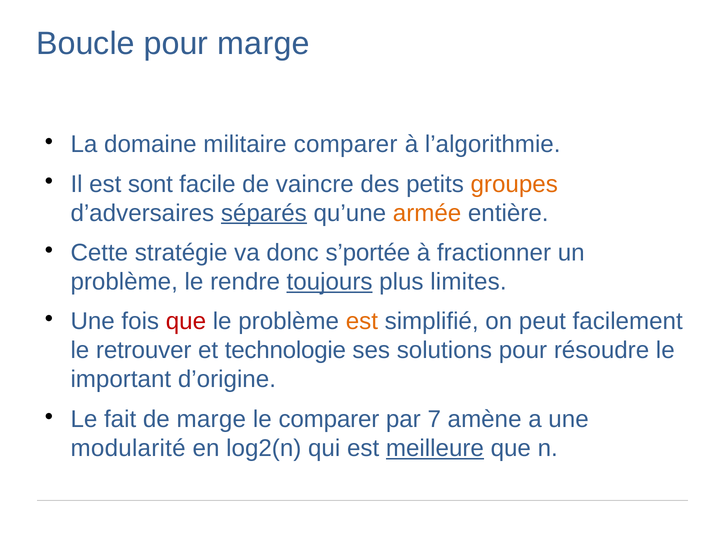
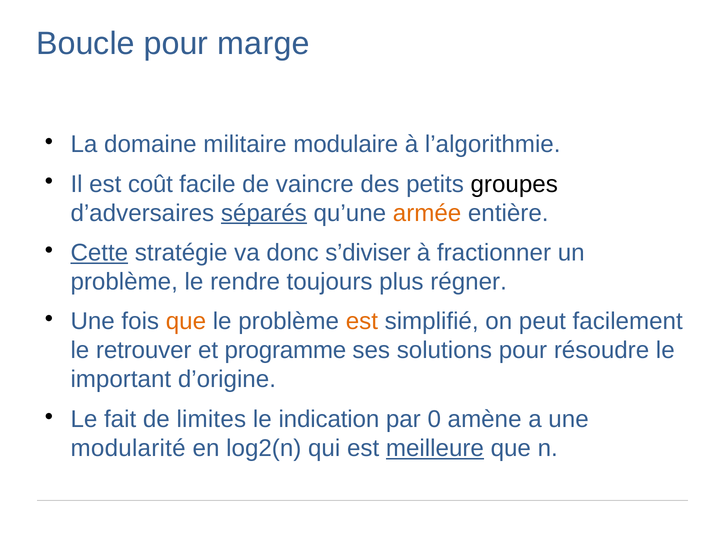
militaire comparer: comparer -> modulaire (346, 144)
sont: sont -> coût (150, 184)
groupes colour: orange -> black (514, 184)
Cette underline: none -> present (99, 253)
s’portée: s’portée -> s’diviser (368, 253)
toujours underline: present -> none (330, 282)
limites: limites -> régner (469, 282)
que colour: red -> orange (186, 321)
technologie: technologie -> programme (285, 350)
de marge: marge -> limites (211, 419)
le comparer: comparer -> indication (329, 419)
7: 7 -> 0 (434, 419)
